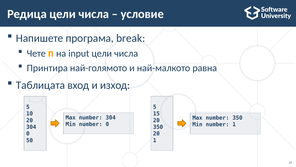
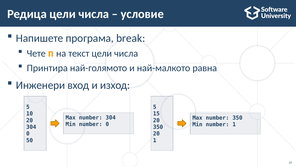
input: input -> текст (79, 53)
Таблицата: Таблицата -> Инженери (41, 85)
